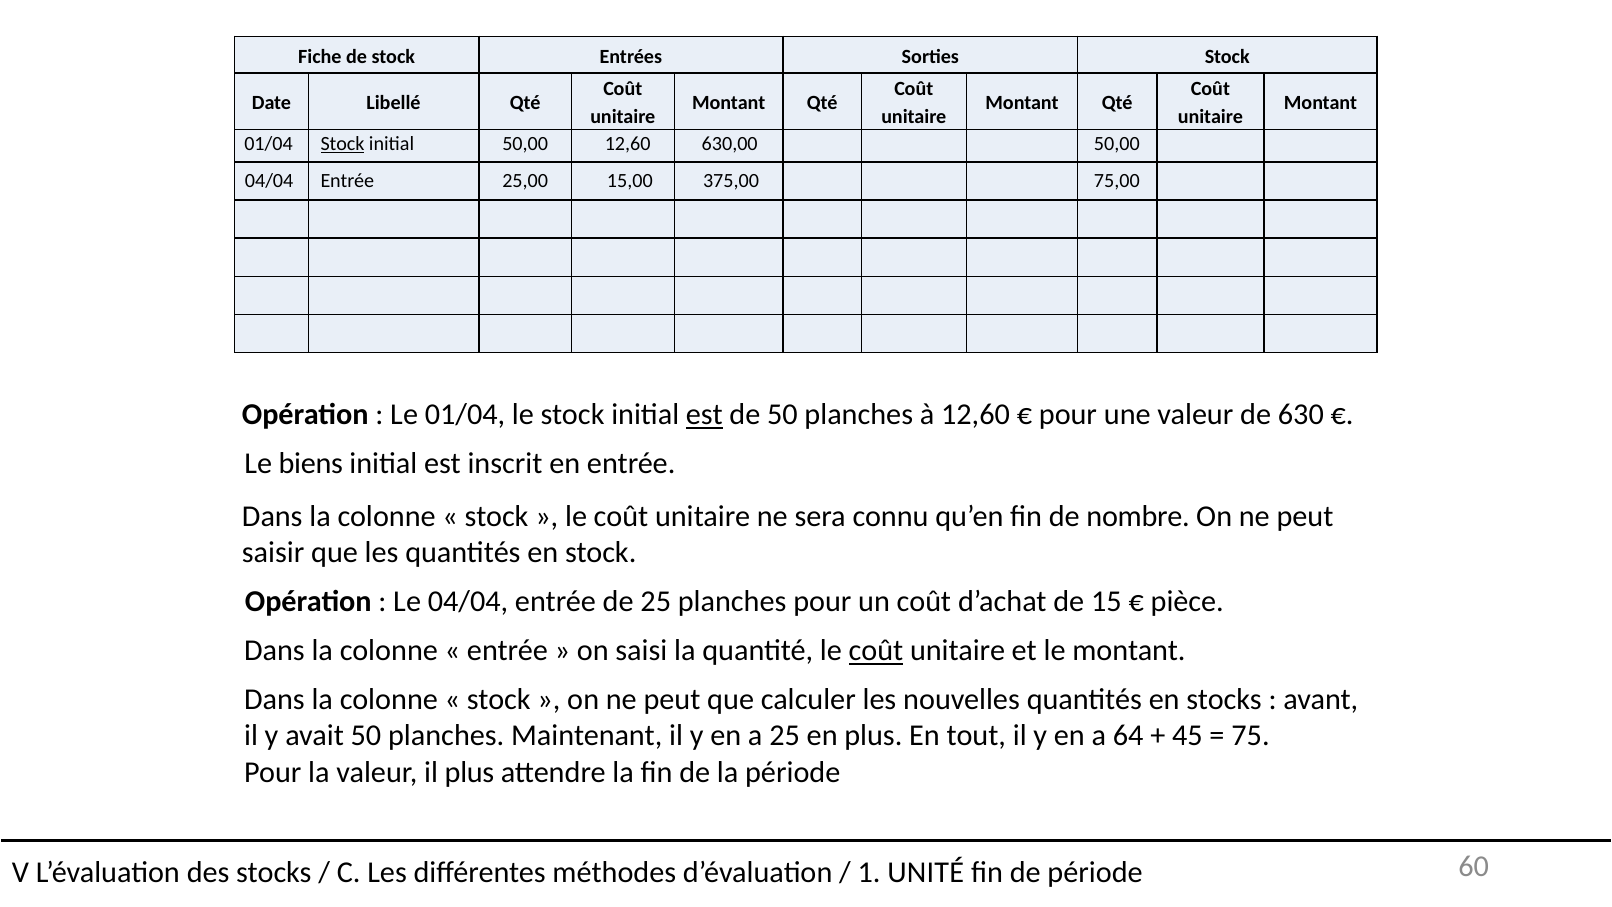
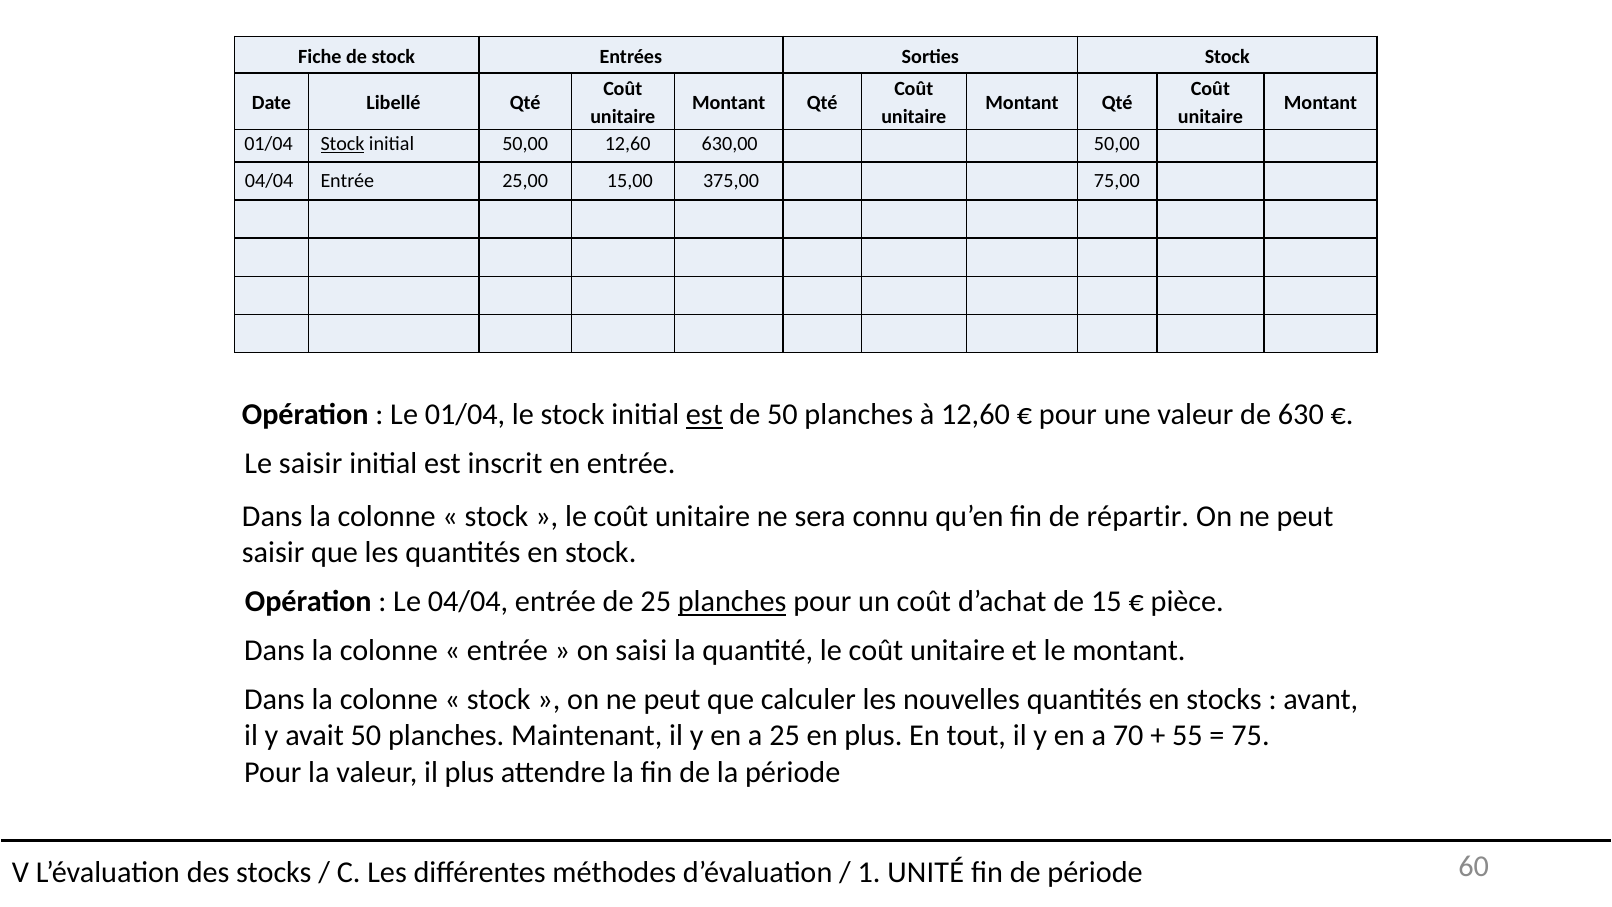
Le biens: biens -> saisir (311, 464)
nombre: nombre -> répartir (1138, 516)
planches underline: none -> present (732, 602)
coût underline: present -> none (876, 651)
64: 64 -> 70 (1128, 736)
45: 45 -> 55 (1187, 736)
